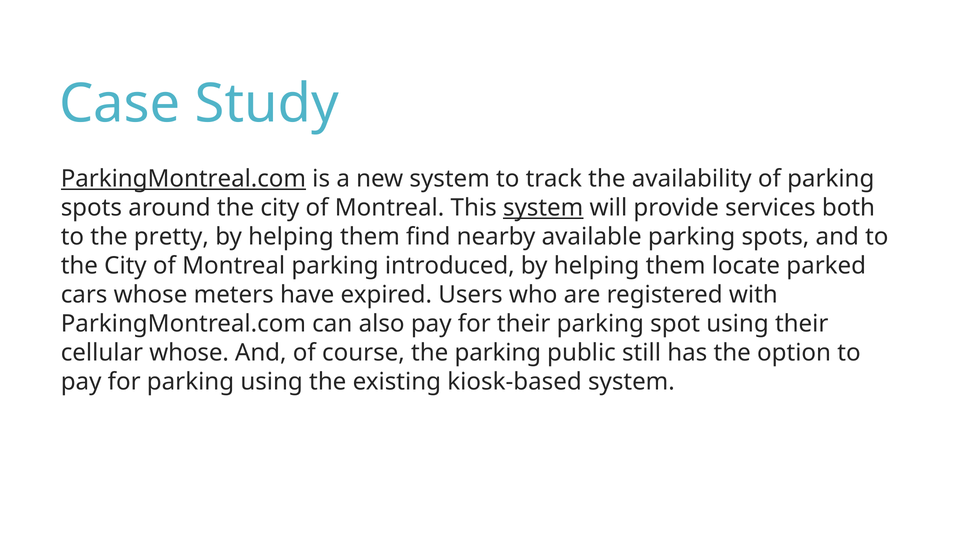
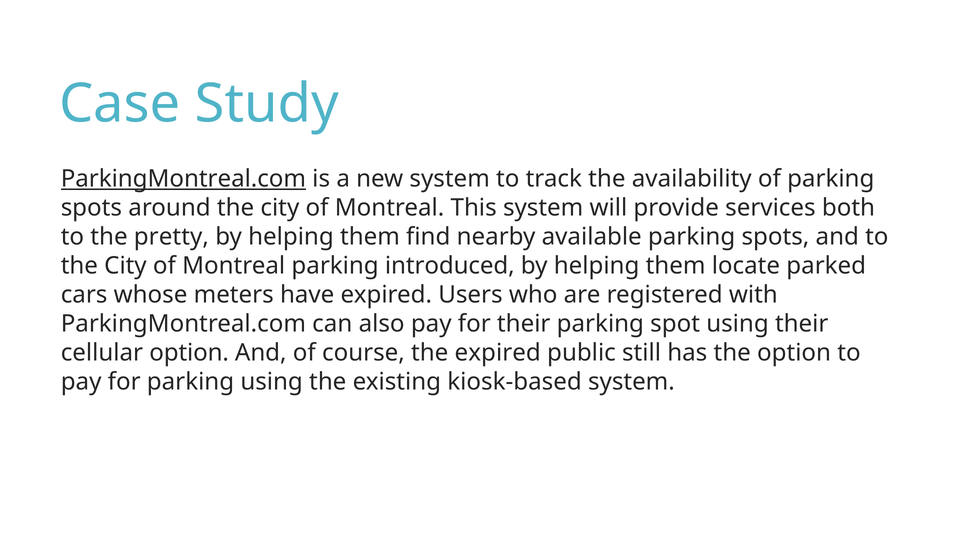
system underline: present -> none (543, 208)
cellular whose: whose -> option (189, 353)
the parking: parking -> expired (498, 353)
